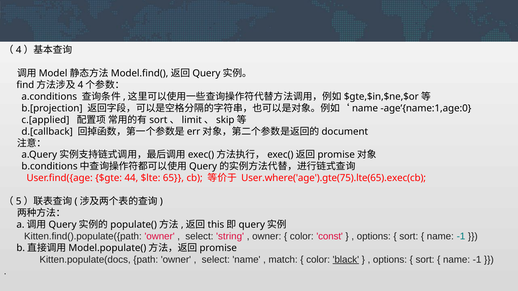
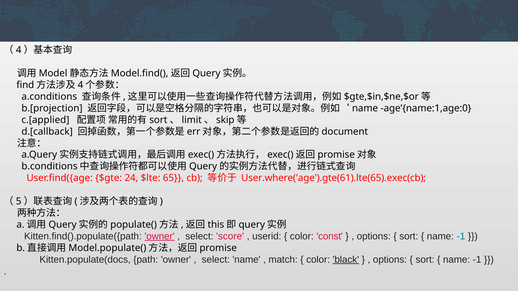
44: 44 -> 24 (131, 178)
User.where('age').gte(75).lte(65).exec(cb: User.where('age').gte(75).lte(65).exec(cb -> User.where('age').gte(61).lte(65).exec(cb (334, 178)
owner underline: none -> present (160, 237)
string: string -> score (230, 237)
owner: owner -> userid (267, 237)
